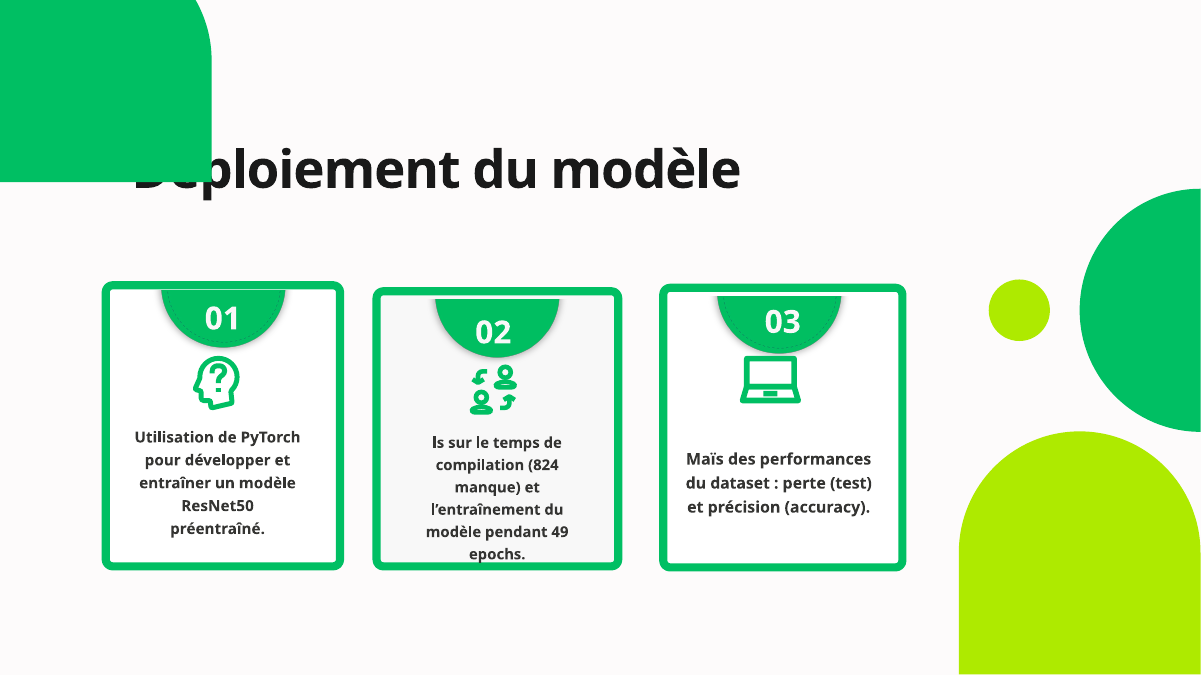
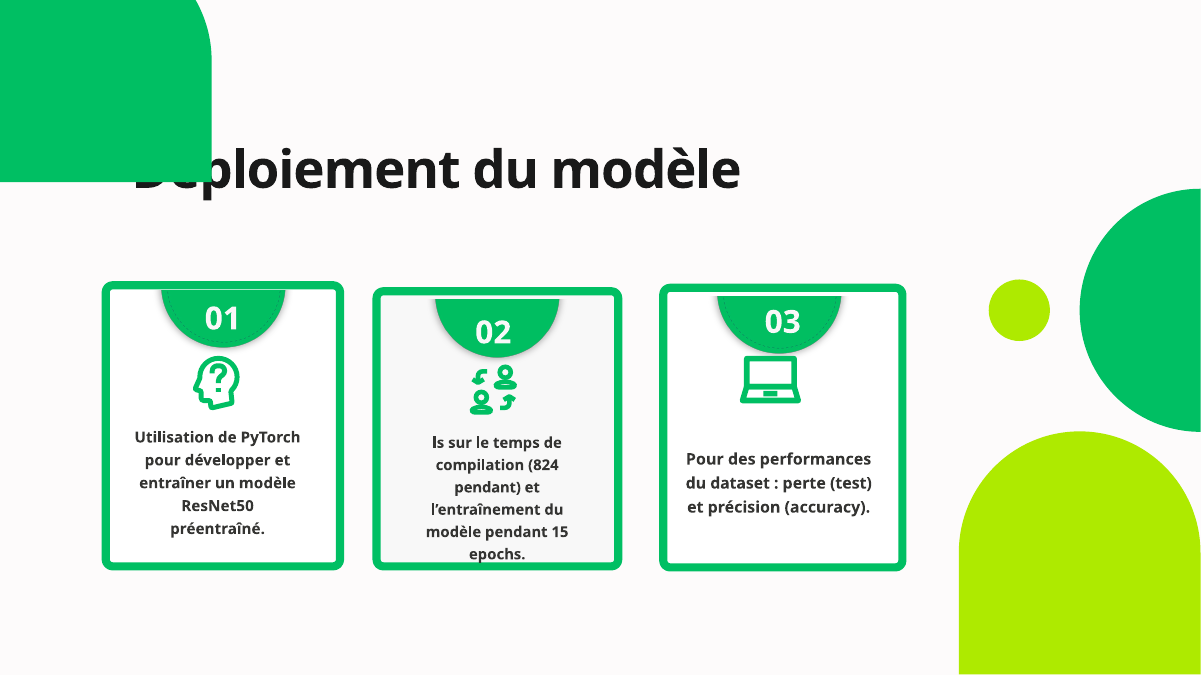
Maïs: Maïs -> Pour (705, 460)
manque: manque -> pendant (488, 488)
49: 49 -> 15 (560, 533)
